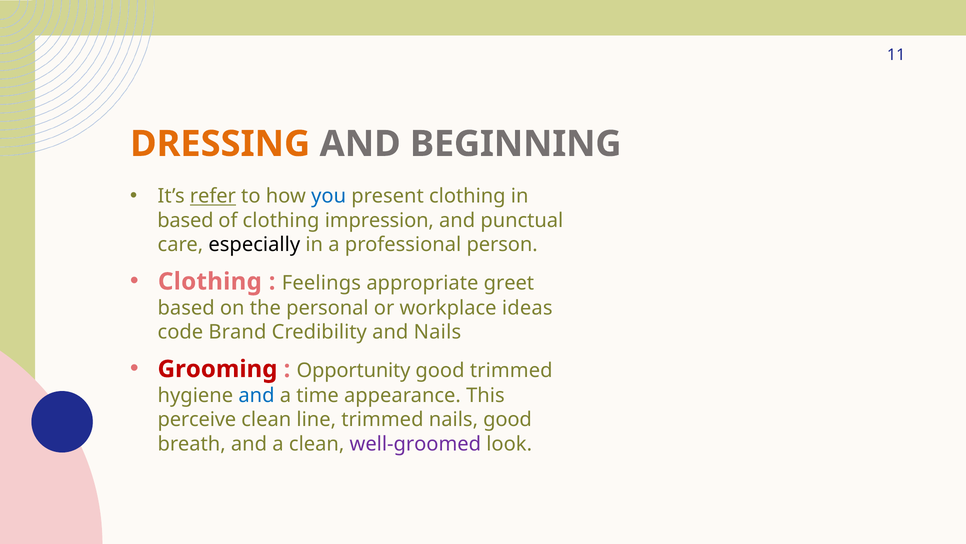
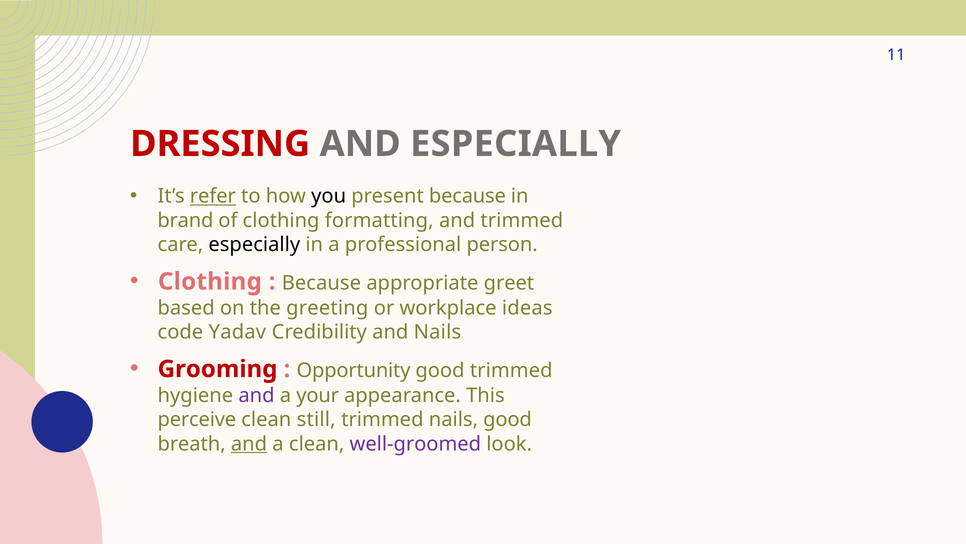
DRESSING colour: orange -> red (220, 144)
AND BEGINNING: BEGINNING -> ESPECIALLY (516, 144)
you colour: blue -> black (329, 196)
present clothing: clothing -> because (467, 196)
based: based -> brand (185, 220)
impression: impression -> formatting (379, 220)
and punctual: punctual -> trimmed (522, 220)
Feelings: Feelings -> Because (321, 283)
personal: personal -> greeting (327, 308)
Brand: Brand -> Yadav (237, 332)
and colour: blue -> purple (256, 395)
time: time -> your (318, 395)
line: line -> still (316, 419)
and underline: none -> present (249, 443)
